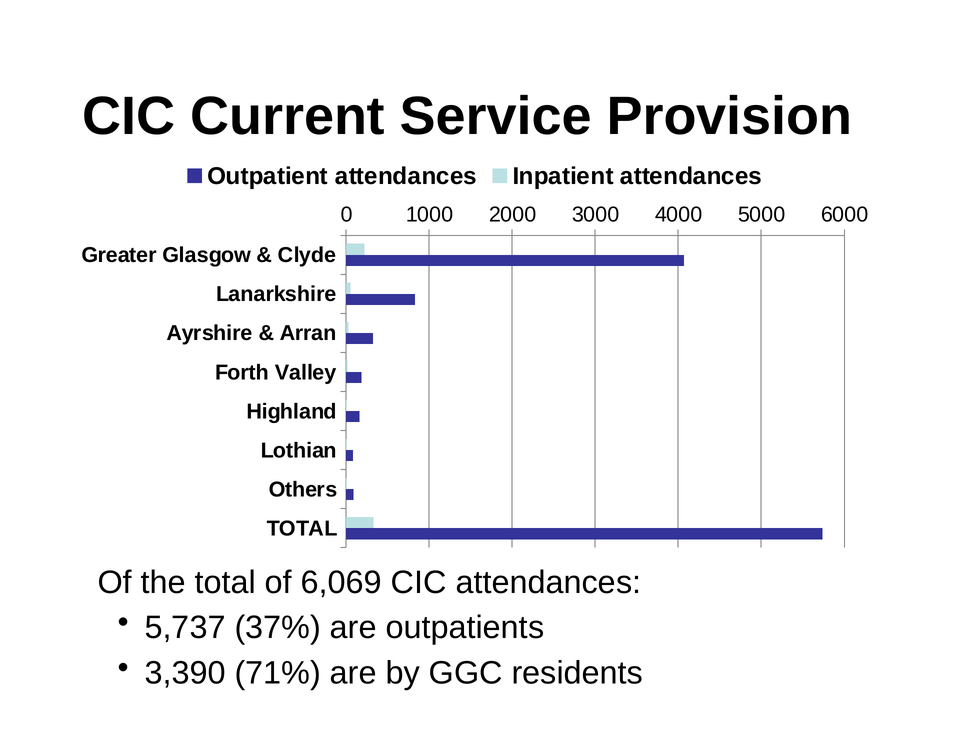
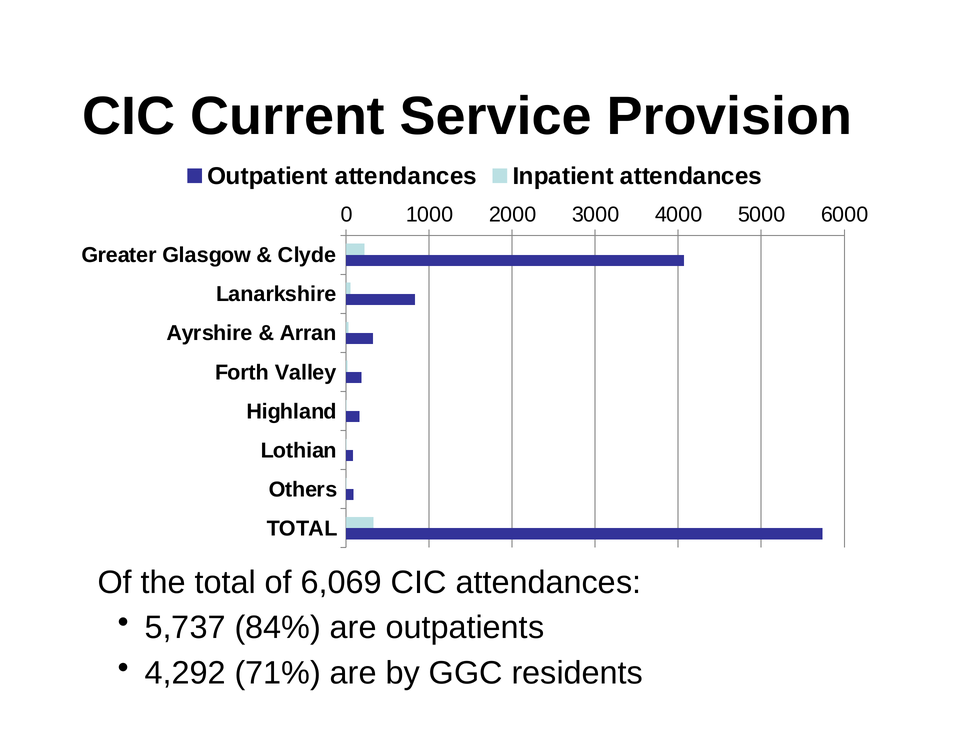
37%: 37% -> 84% (278, 628)
3,390: 3,390 -> 4,292 (185, 673)
